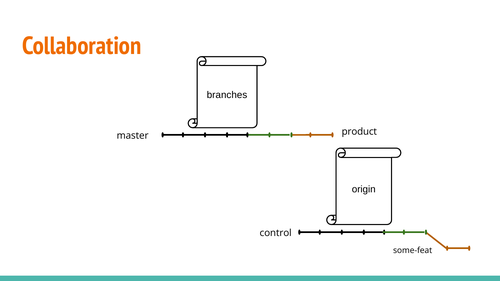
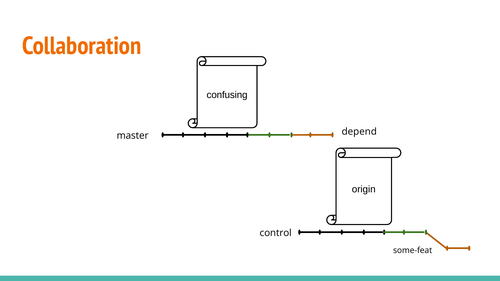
branches: branches -> confusing (227, 95)
product: product -> depend (359, 132)
